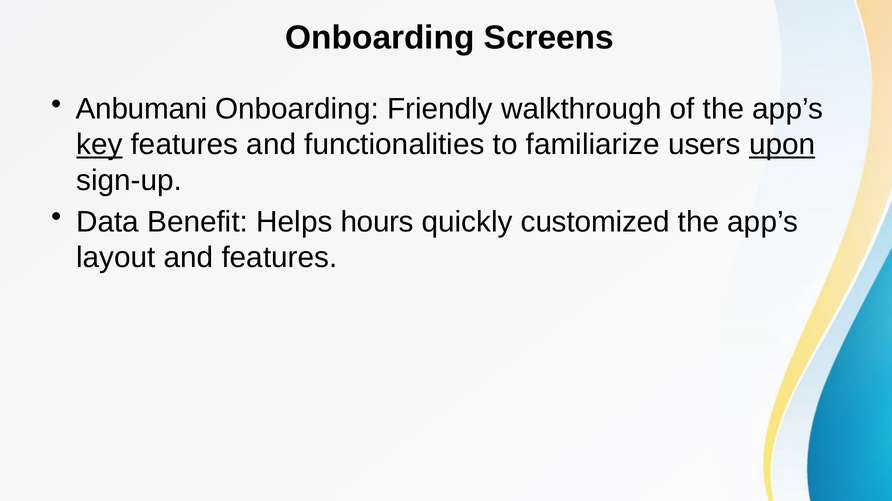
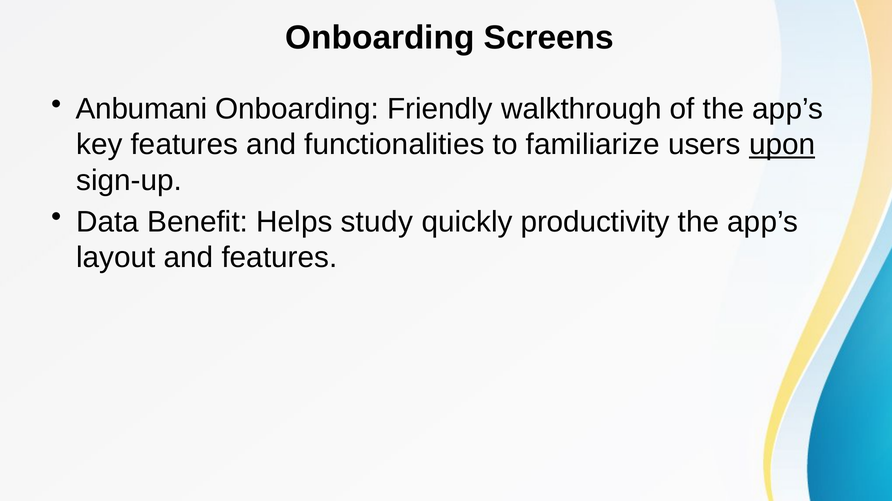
key underline: present -> none (99, 145)
hours: hours -> study (377, 222)
customized: customized -> productivity (595, 222)
